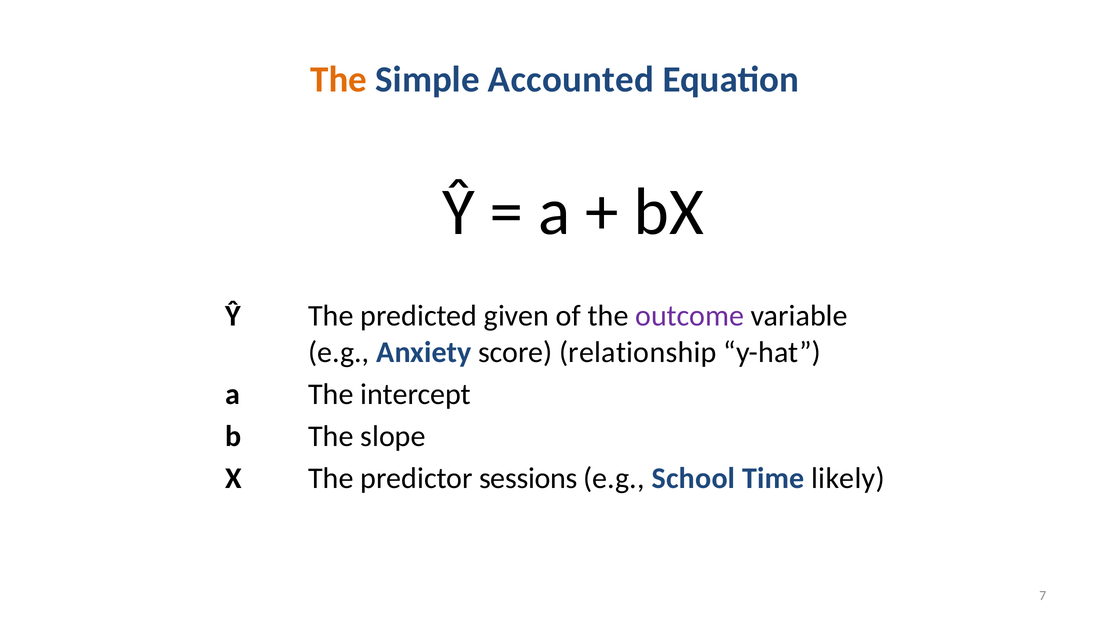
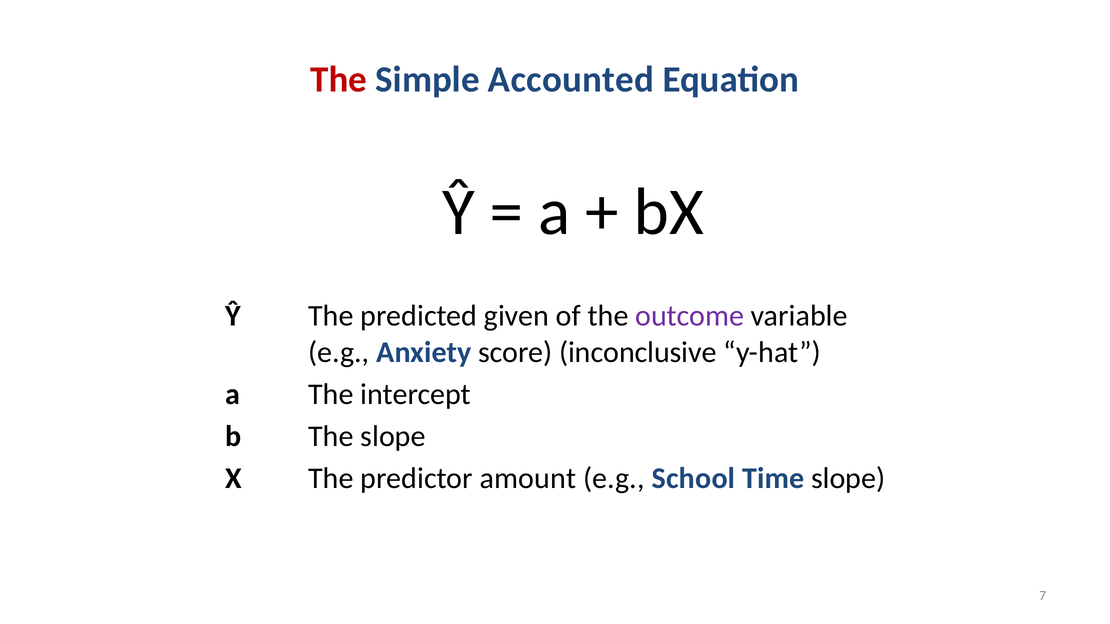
The colour: orange -> red (339, 80)
relationship: relationship -> inconclusive (638, 352)
sessions: sessions -> amount (528, 479)
Time likely: likely -> slope (848, 479)
